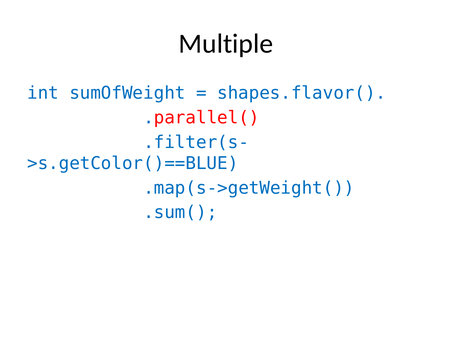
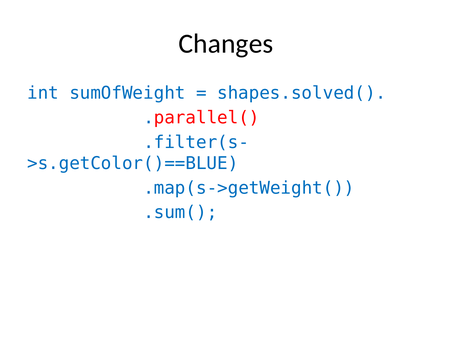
Multiple: Multiple -> Changes (226, 44)
shapes.flavor(: shapes.flavor( -> shapes.solved( (302, 93)
